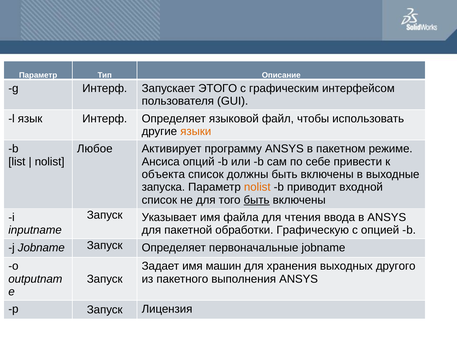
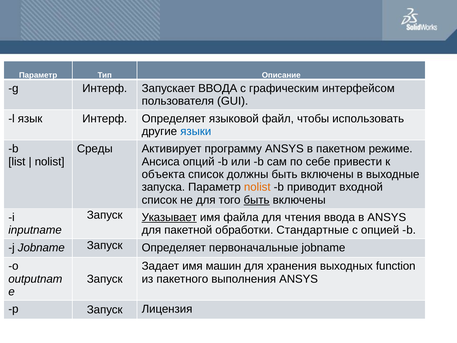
Запускает ЭТОГО: ЭТОГО -> ВВОДА (218, 88)
языки colour: orange -> blue (196, 131)
Любое: Любое -> Среды (95, 149)
Указывает underline: none -> present (169, 217)
Графическую: Графическую -> Стандартные (313, 230)
другого: другого -> function (396, 266)
